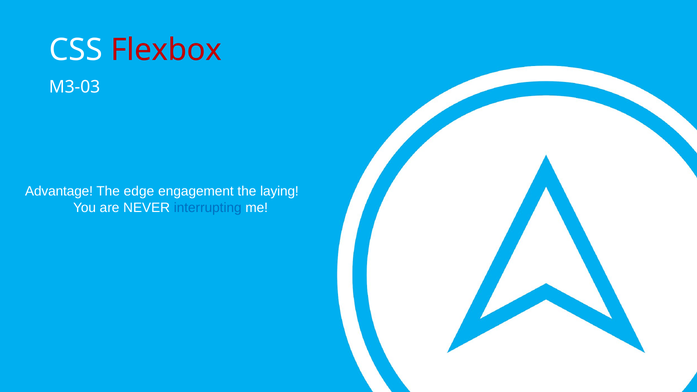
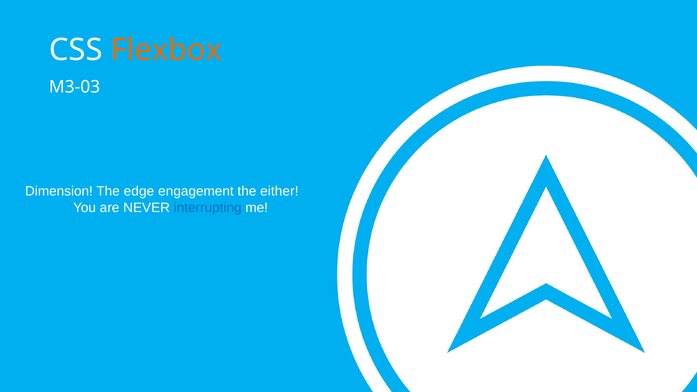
Flexbox colour: red -> orange (166, 50)
Advantage: Advantage -> Dimension (59, 192)
laying: laying -> either (279, 192)
